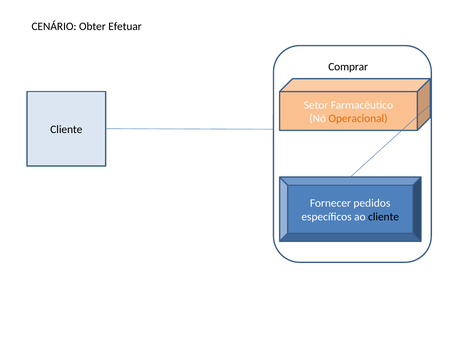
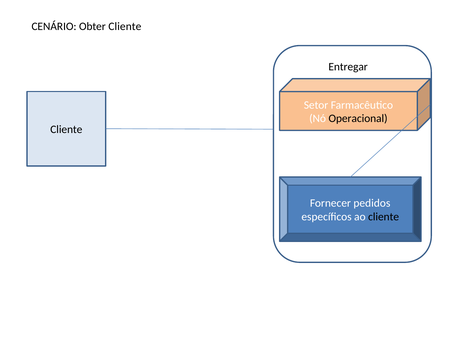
Obter Efetuar: Efetuar -> Cliente (125, 27)
Comprar: Comprar -> Entregar (348, 67)
Operacional colour: orange -> black (358, 119)
